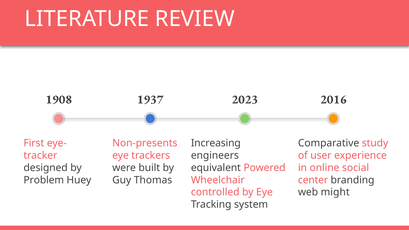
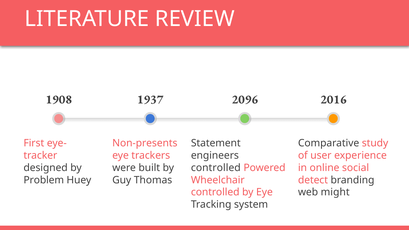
2023: 2023 -> 2096 (245, 99)
Increasing: Increasing -> Statement (216, 143)
equivalent: equivalent -> controlled (216, 168)
center: center -> detect (313, 180)
